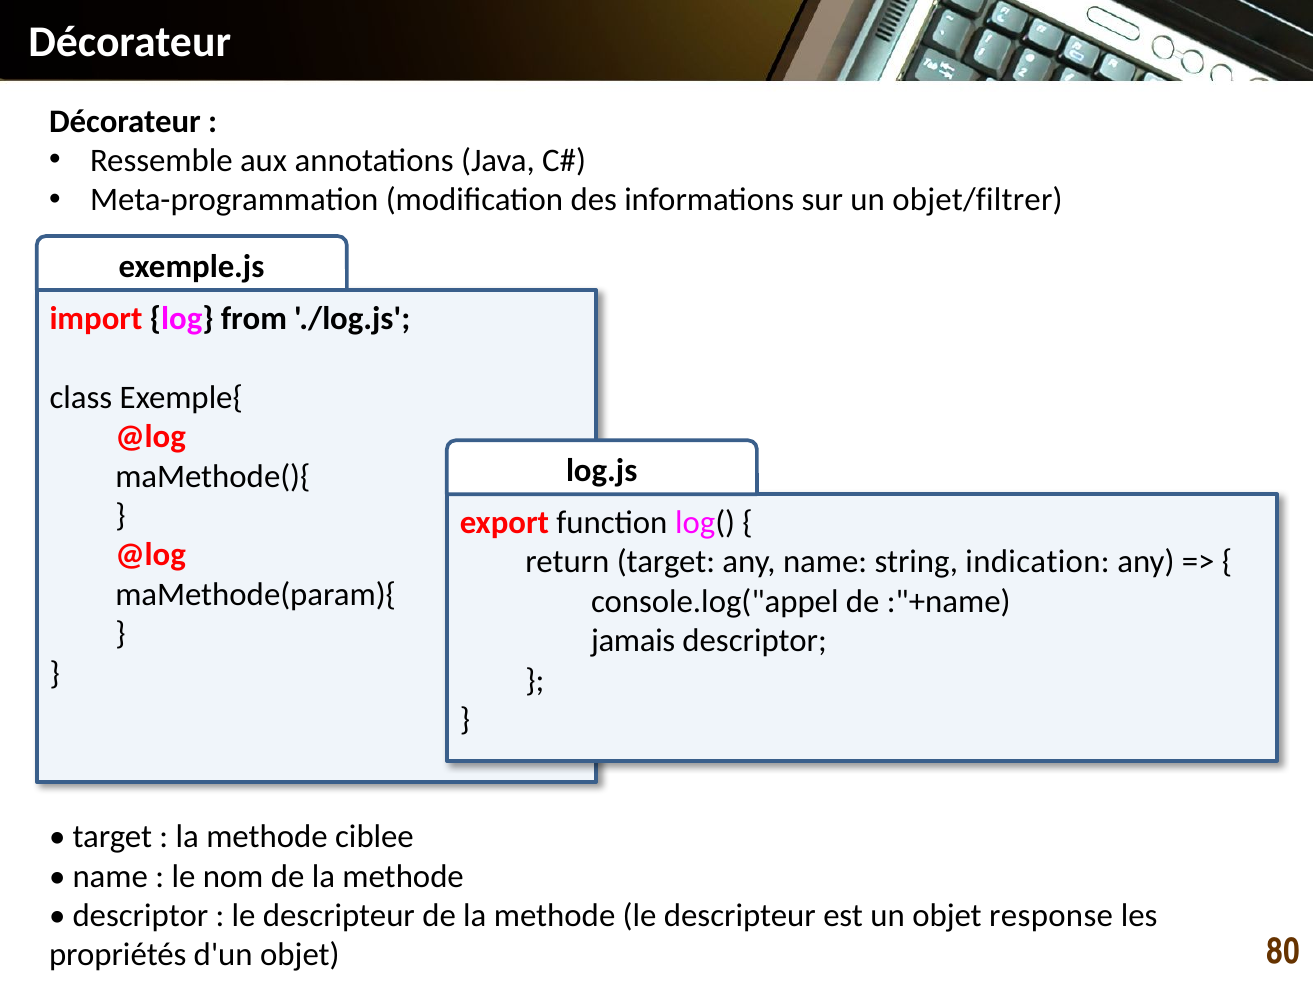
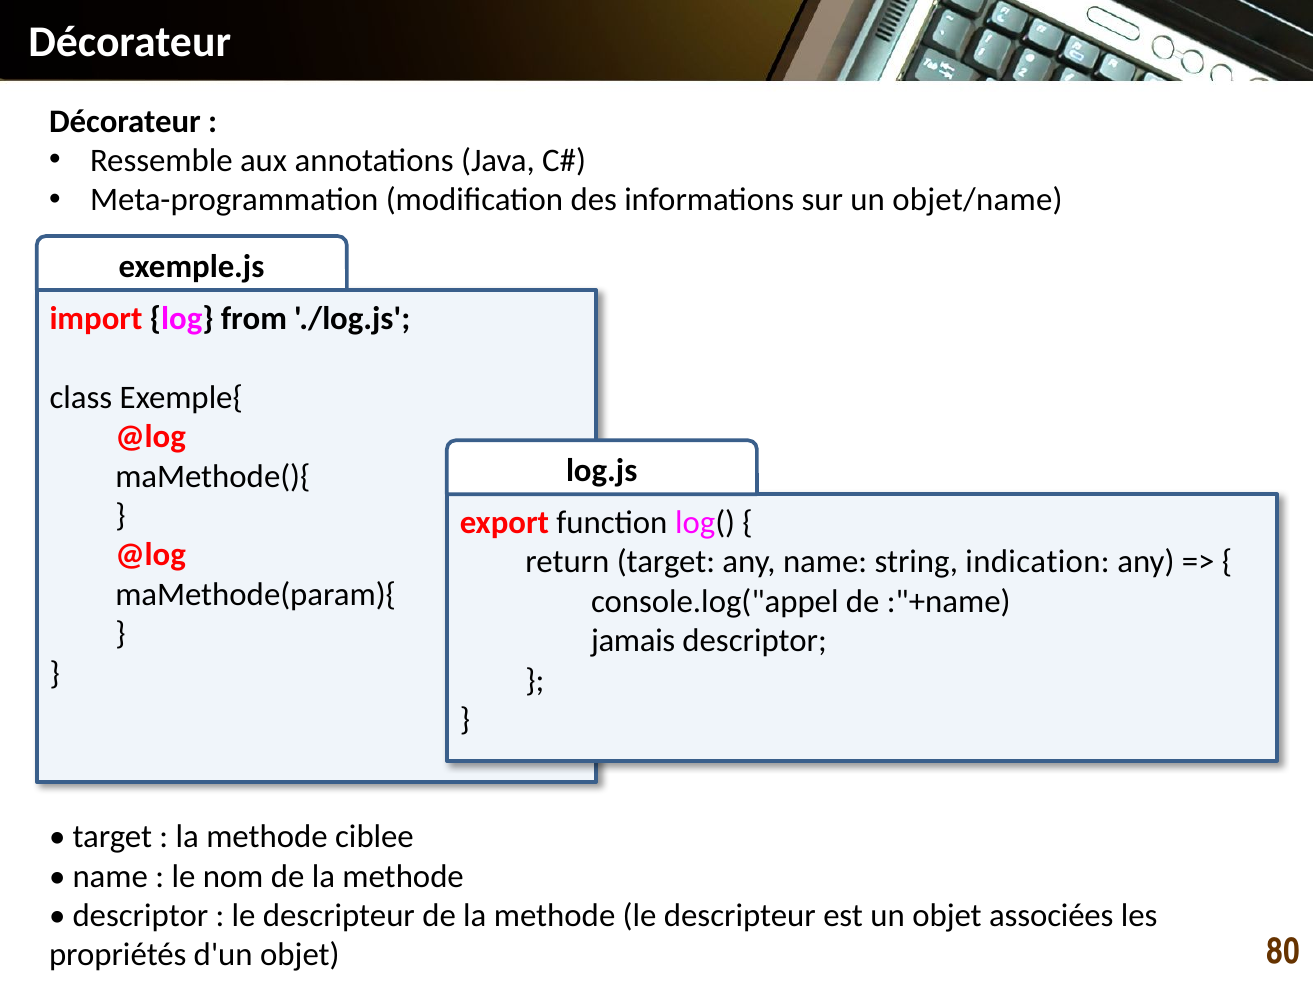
objet/filtrer: objet/filtrer -> objet/name (977, 200)
response: response -> associées (1051, 916)
